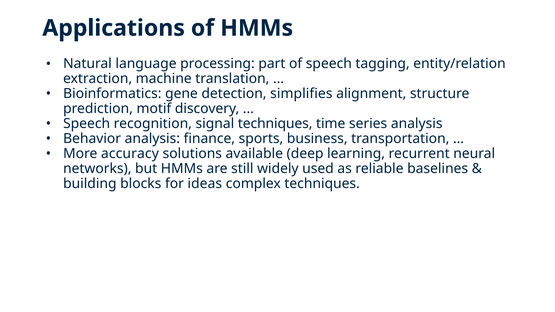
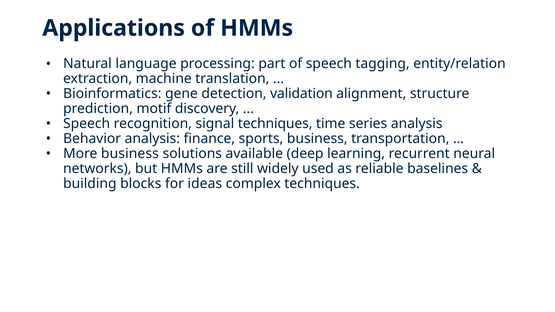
simplifies: simplifies -> validation (301, 94)
More accuracy: accuracy -> business (130, 154)
